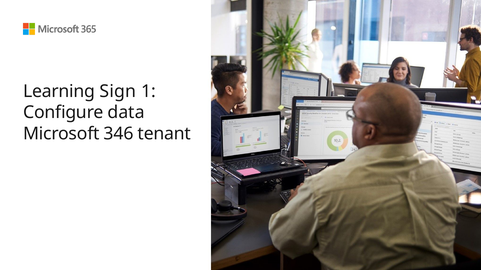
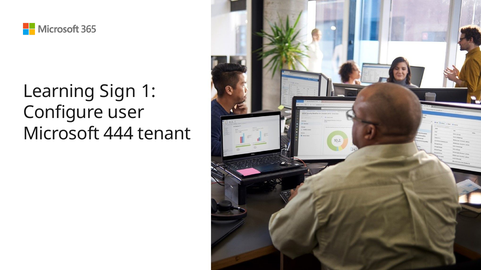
data: data -> user (126, 113)
346: 346 -> 444 (119, 134)
